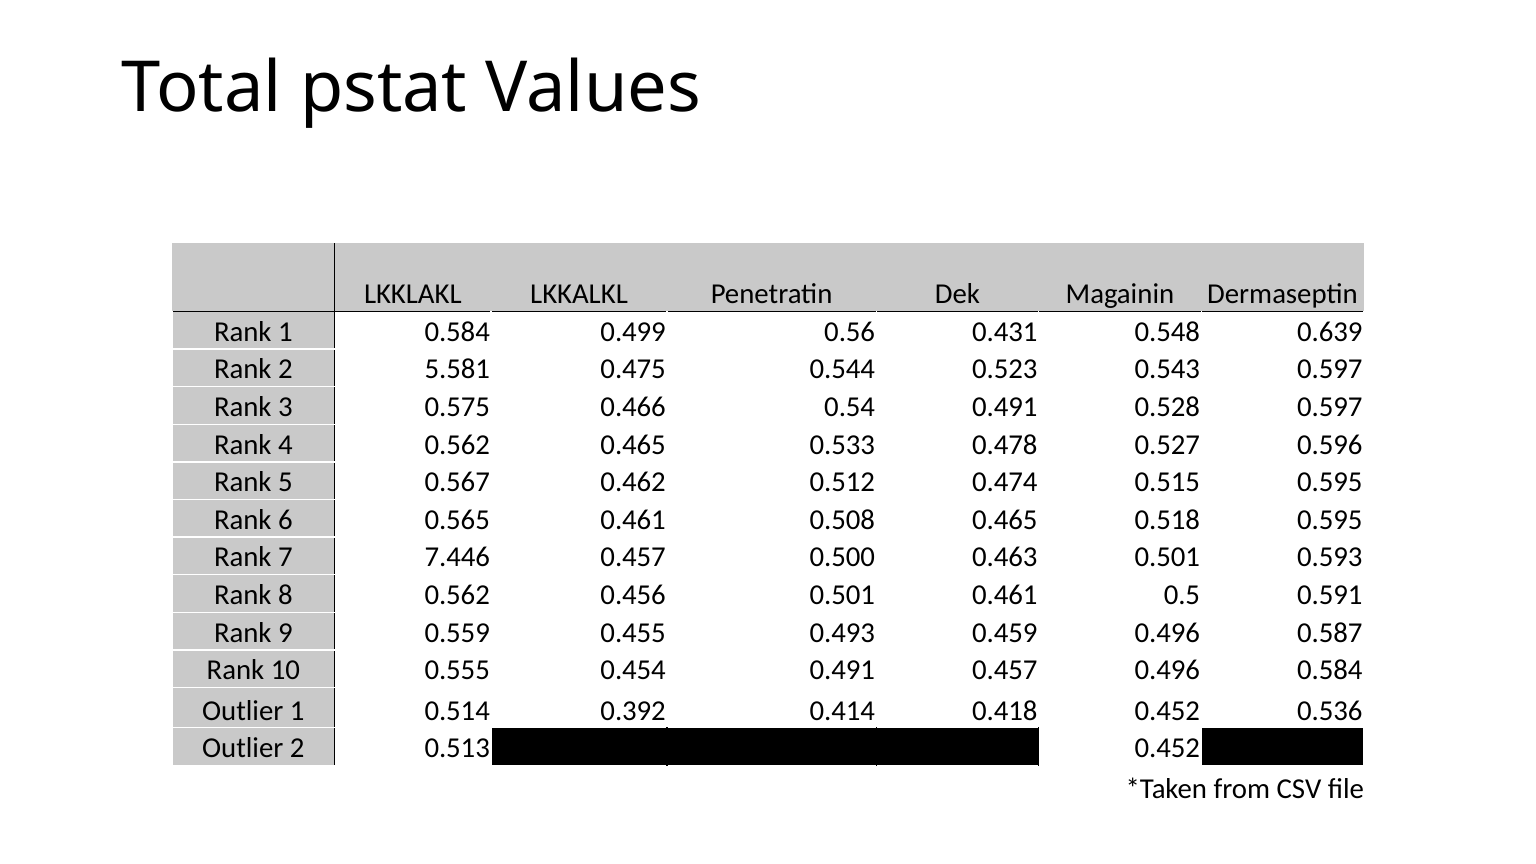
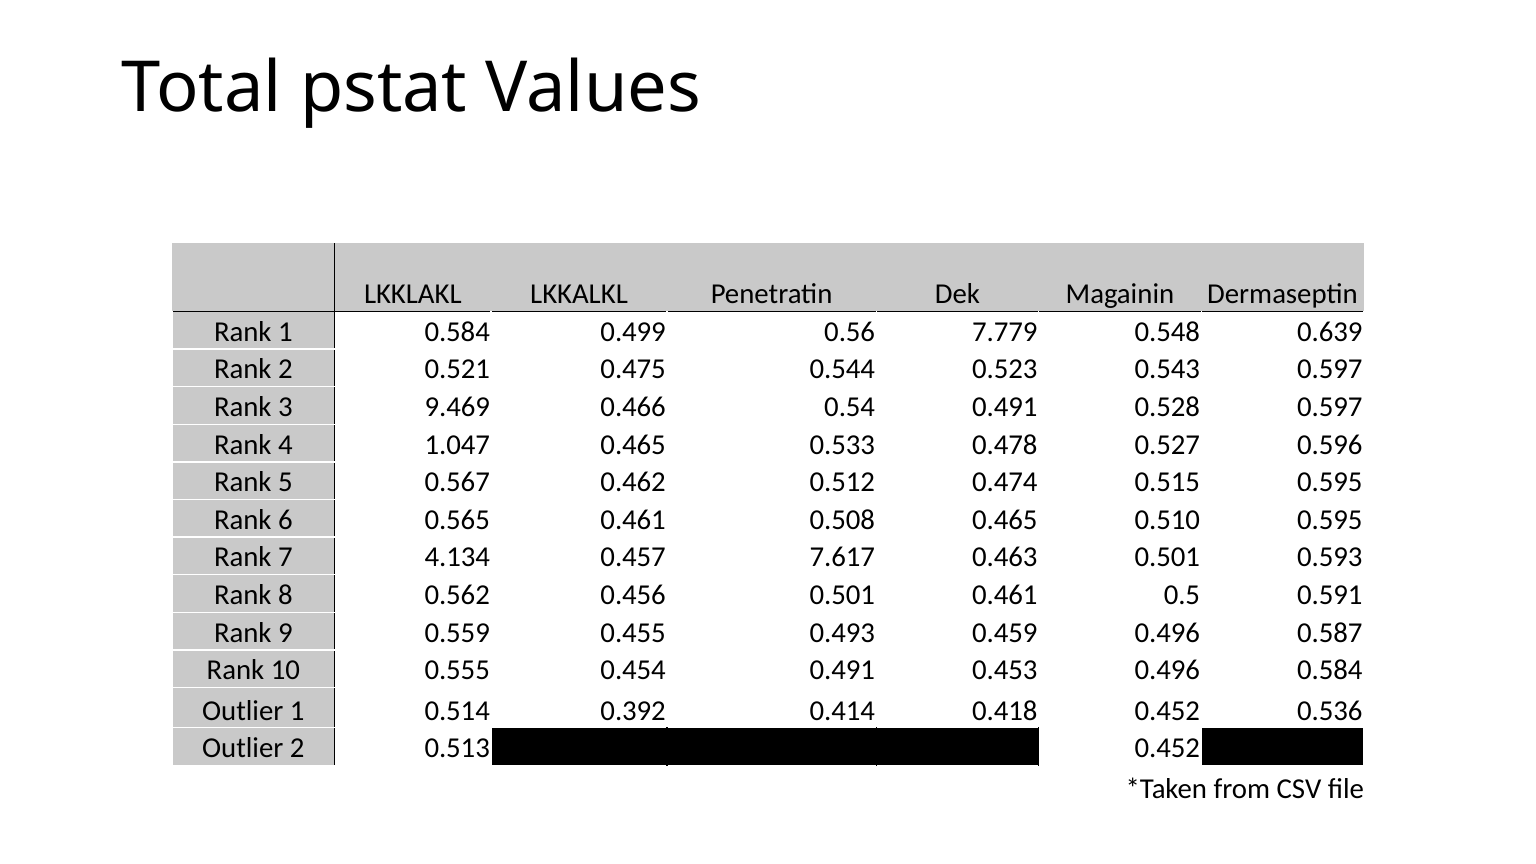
0.431: 0.431 -> 7.779 (1005, 332)
5.581: 5.581 -> 0.521 (457, 369)
0.575: 0.575 -> 9.469 (457, 407)
4 0.562: 0.562 -> 1.047 (457, 445)
0.518: 0.518 -> 0.510 (1167, 520)
7.446: 7.446 -> 4.134 (457, 557)
0.500: 0.500 -> 7.617 (842, 557)
0.491 0.457: 0.457 -> 0.453 (1005, 670)
